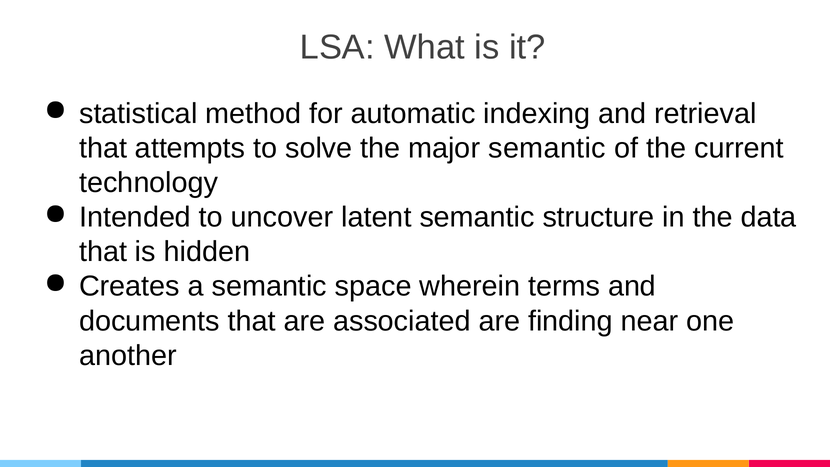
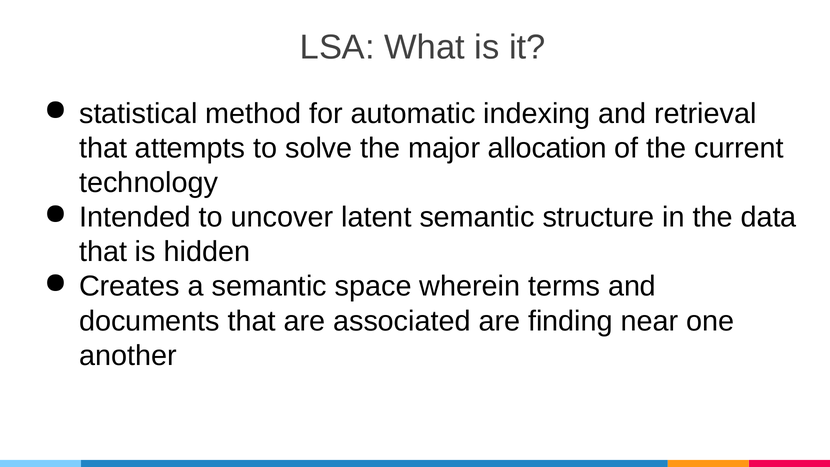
major semantic: semantic -> allocation (547, 148)
